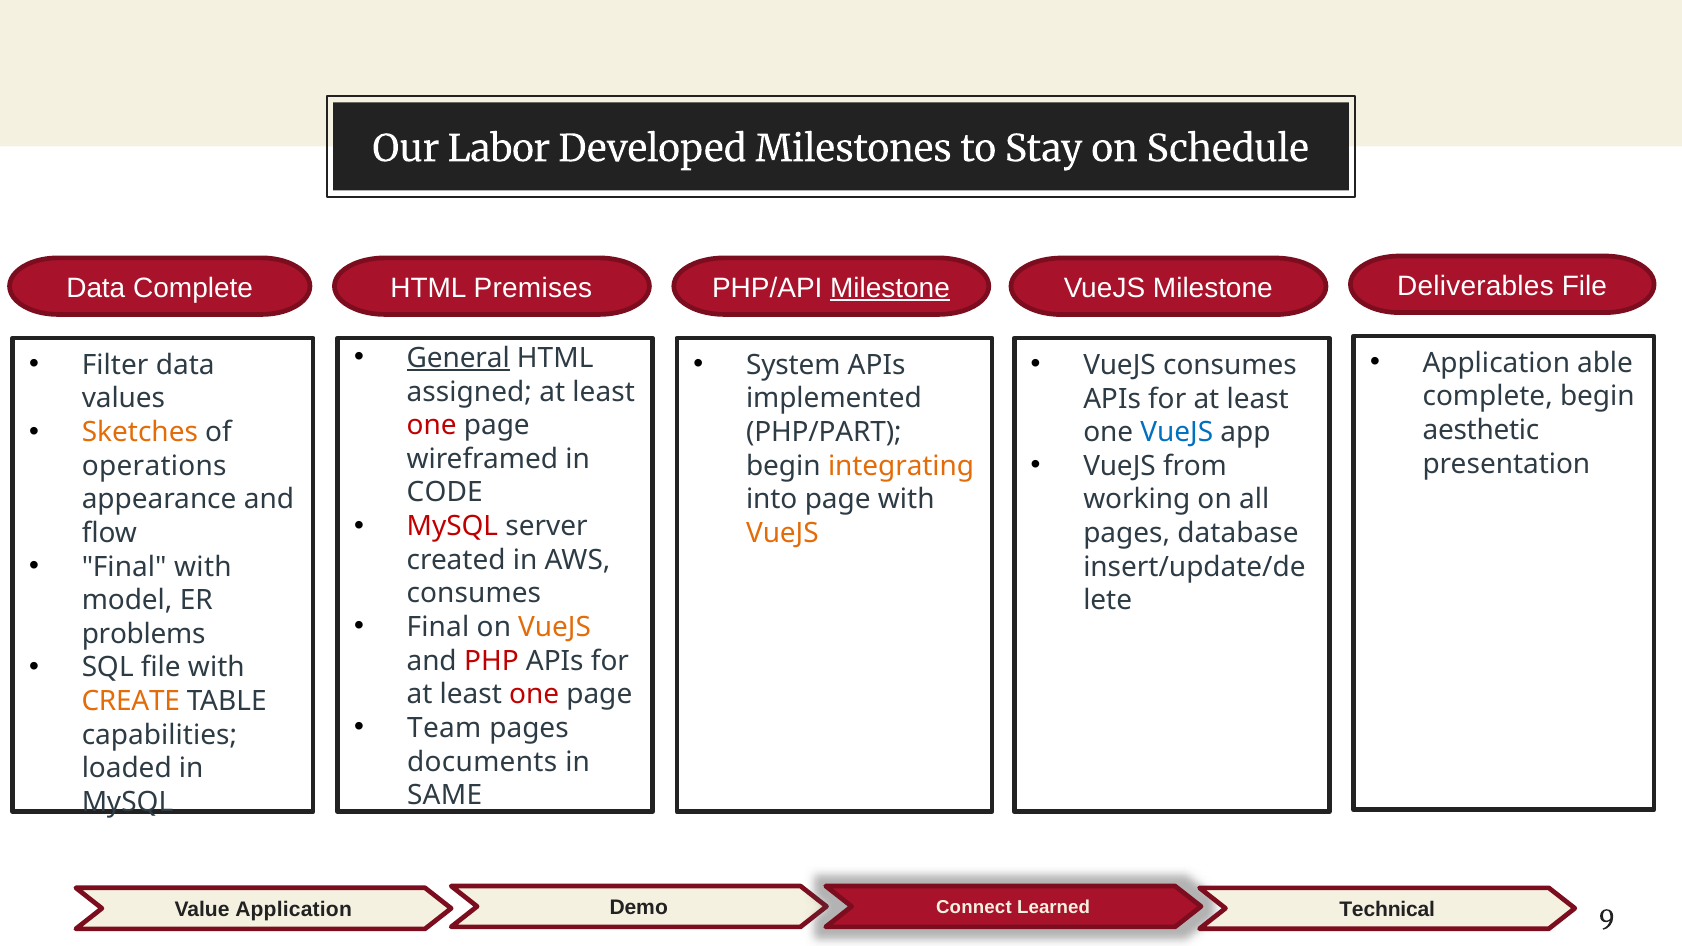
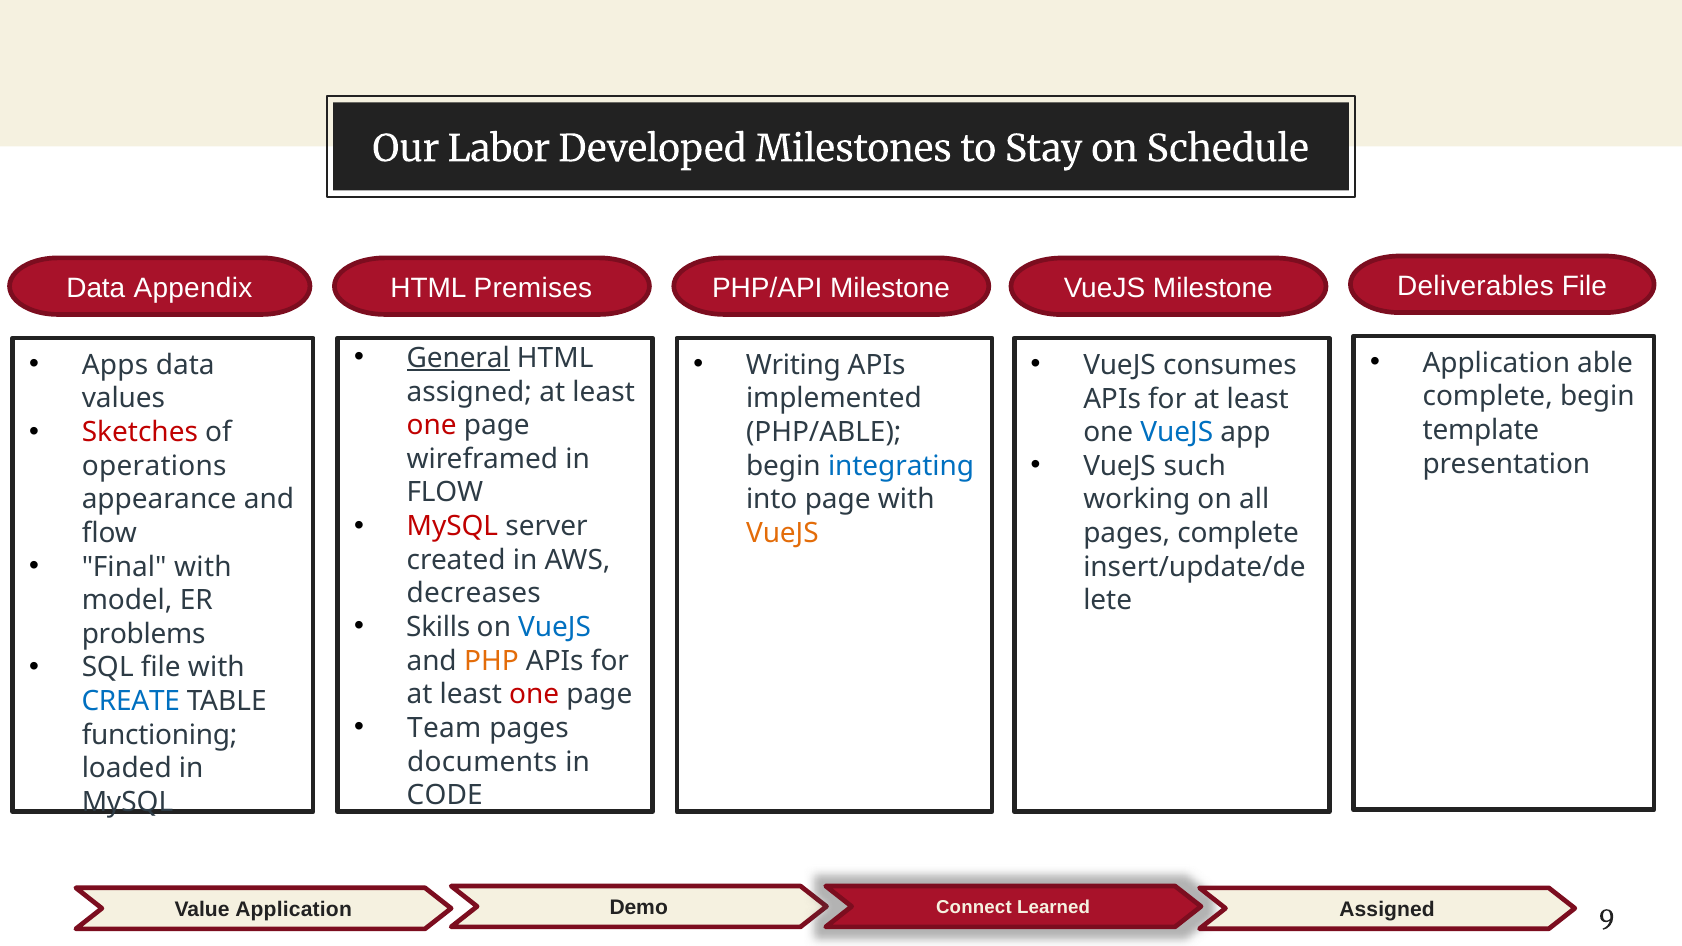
Data Complete: Complete -> Appendix (193, 288)
Milestone underline: present -> none (890, 288)
Filter: Filter -> Apps (115, 365)
System: System -> Writing (793, 365)
Sketches colour: orange -> red (140, 432)
aesthetic: aesthetic -> template (1481, 430)
PHP/PART: PHP/PART -> PHP/ABLE (824, 432)
from: from -> such (1195, 466)
integrating colour: orange -> blue (901, 466)
CODE: CODE -> FLOW (445, 493)
pages database: database -> complete (1238, 533)
consumes: consumes -> decreases (474, 594)
Final: Final -> Skills (438, 627)
VueJS colour: orange -> blue (555, 627)
PHP colour: red -> orange (491, 661)
CREATE colour: orange -> blue (131, 702)
capabilities: capabilities -> functioning (160, 735)
SAME: SAME -> CODE (445, 796)
Learned Technical: Technical -> Assigned (1387, 910)
